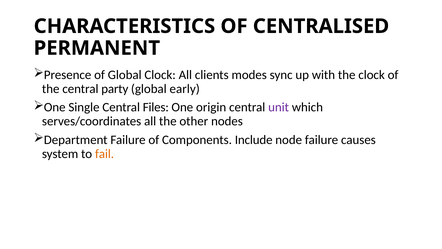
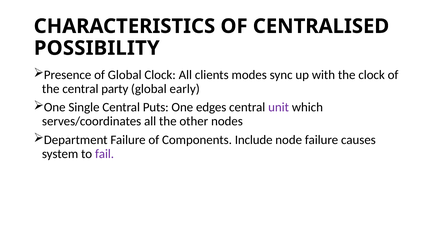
PERMANENT: PERMANENT -> POSSIBILITY (97, 48)
Files: Files -> Puts (156, 107)
origin: origin -> edges (211, 107)
fail colour: orange -> purple (105, 154)
